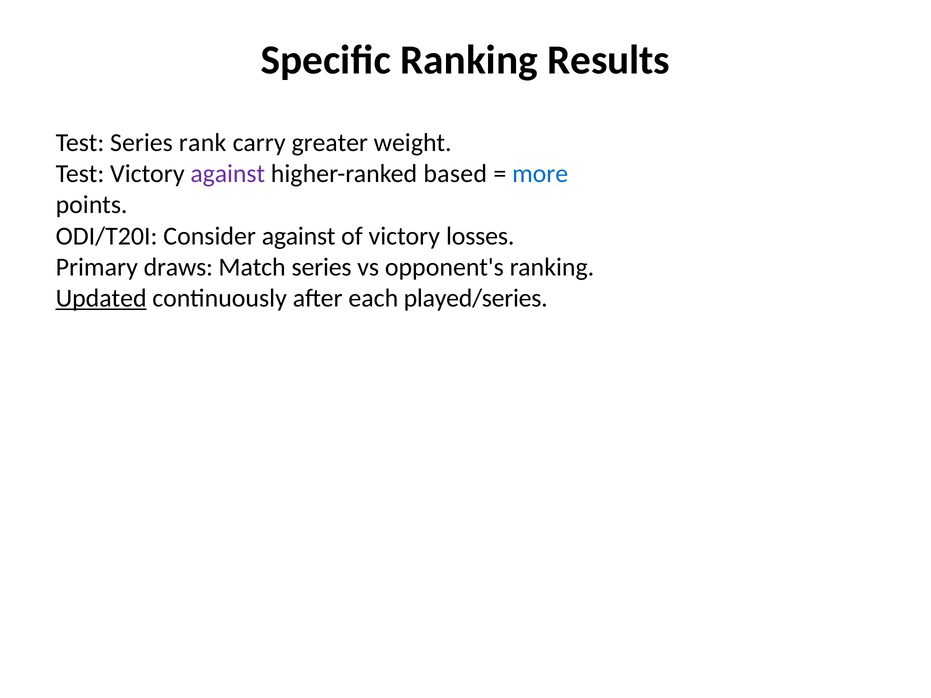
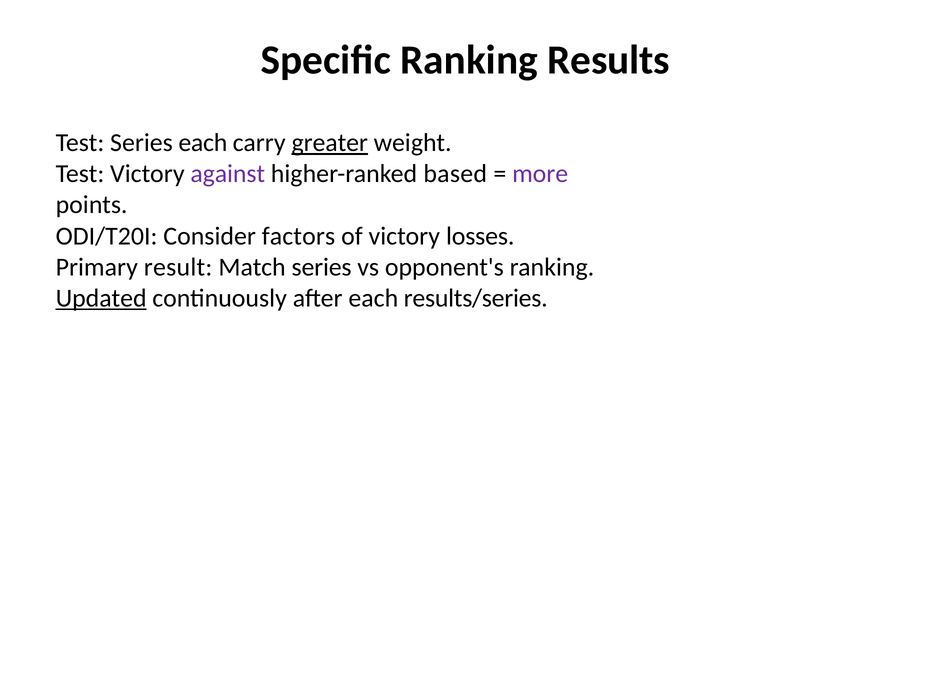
Series rank: rank -> each (203, 143)
greater underline: none -> present (330, 143)
more colour: blue -> purple (540, 174)
Consider against: against -> factors (298, 236)
draws: draws -> result (178, 267)
played/series: played/series -> results/series (476, 298)
